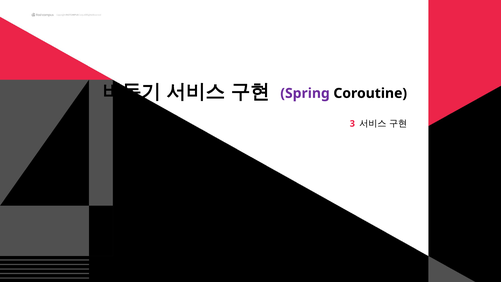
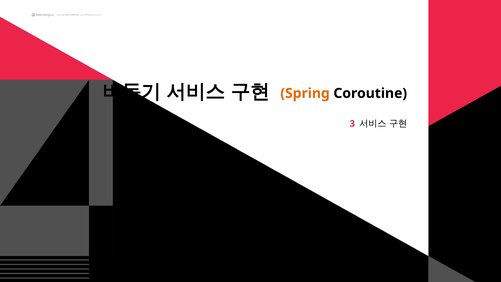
Spring colour: purple -> orange (305, 93)
